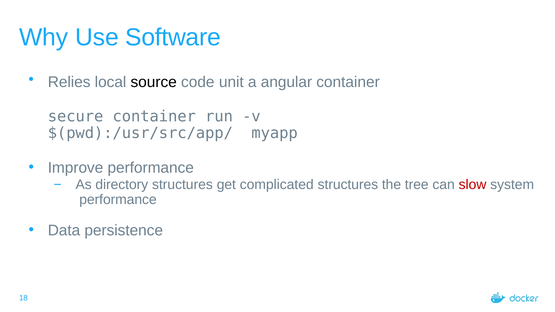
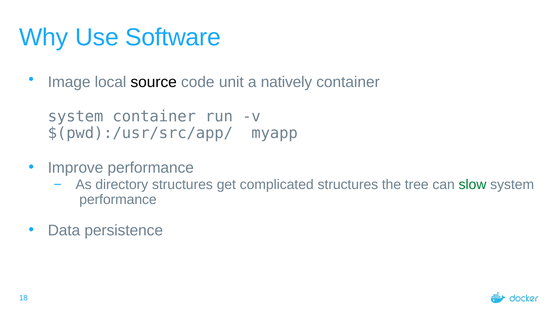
Relies: Relies -> Image (69, 82)
angular: angular -> natively (286, 82)
secure: secure -> system (76, 117)
slow colour: red -> green (472, 185)
